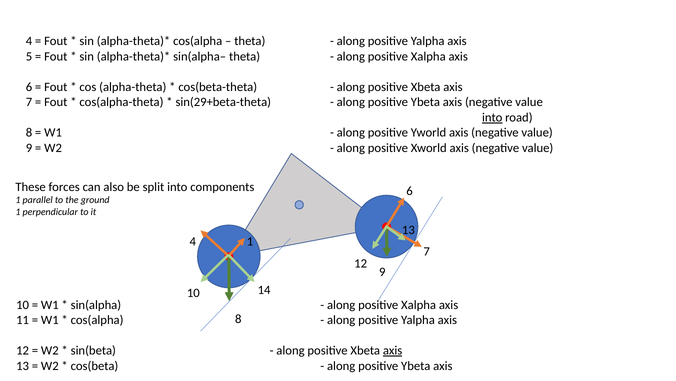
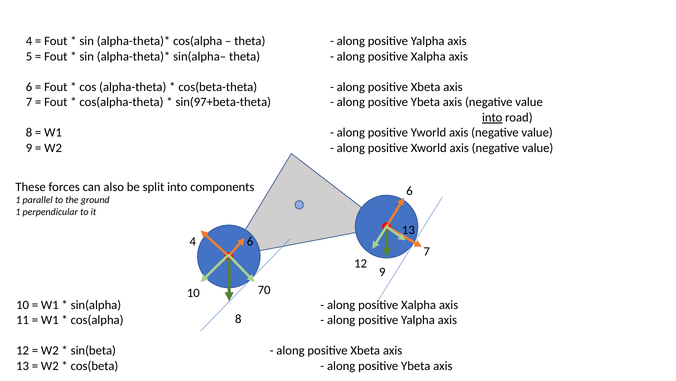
sin(29+beta-theta: sin(29+beta-theta -> sin(97+beta-theta (223, 102)
4 1: 1 -> 6 (250, 241)
14: 14 -> 70 (264, 289)
axis underline: present -> none (393, 350)
